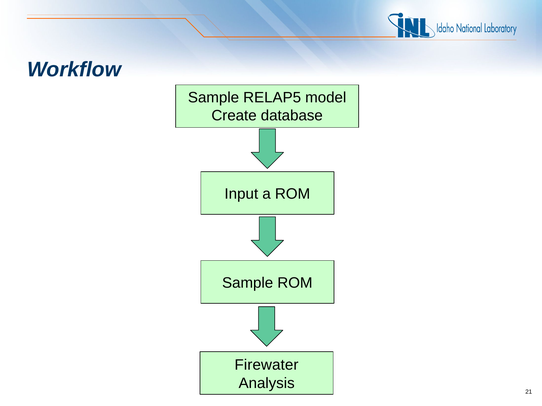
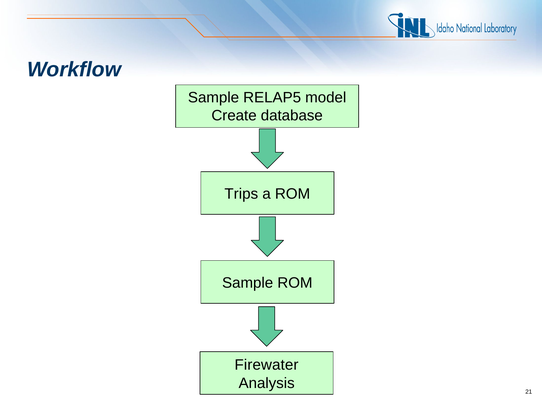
Input: Input -> Trips (241, 194)
